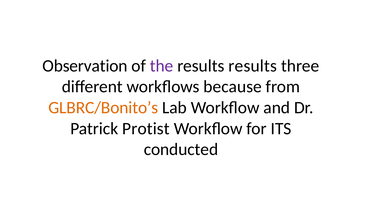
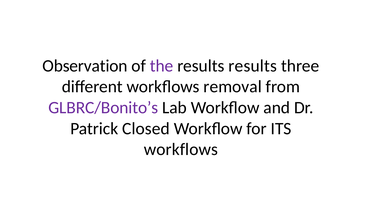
because: because -> removal (233, 87)
GLBRC/Bonito’s colour: orange -> purple (103, 108)
Protist: Protist -> Closed (146, 128)
conducted: conducted -> workflows (181, 149)
